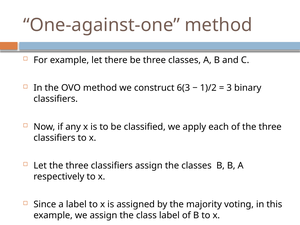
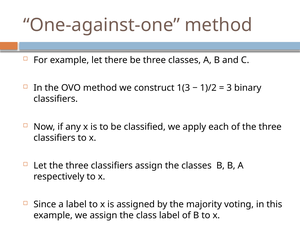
6(3: 6(3 -> 1(3 (183, 88)
